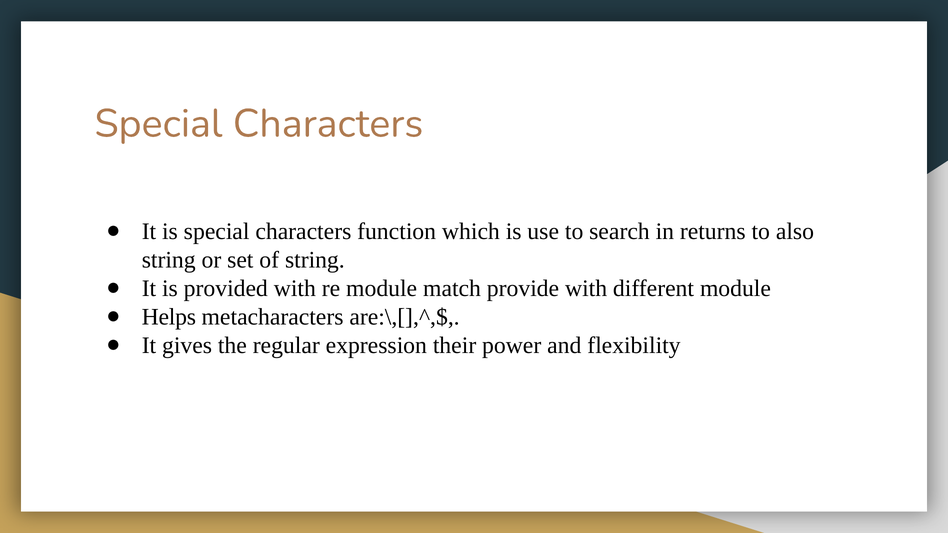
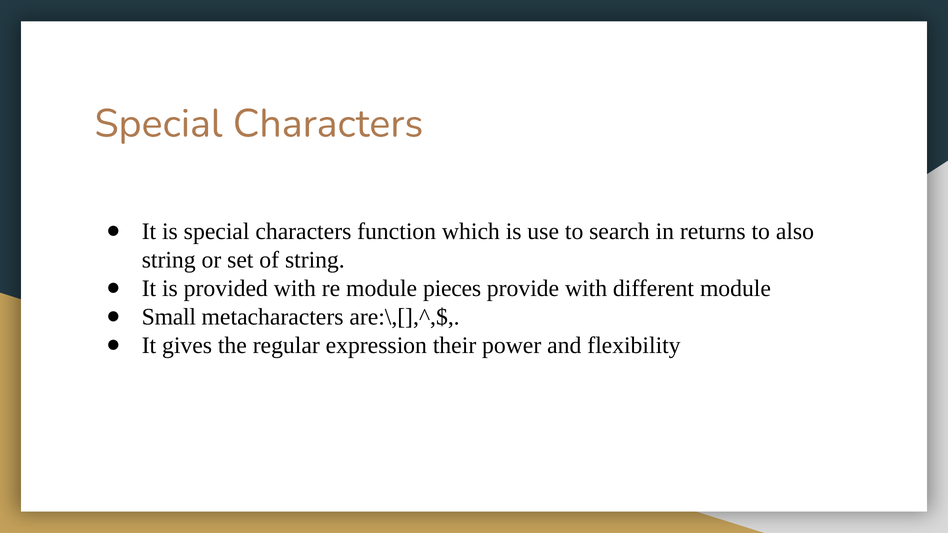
match: match -> pieces (452, 289)
Helps: Helps -> Small (169, 317)
